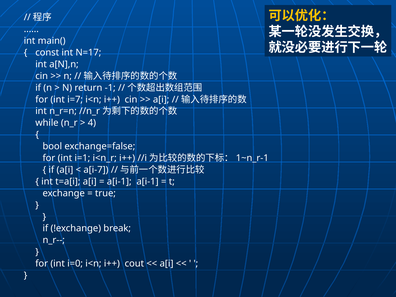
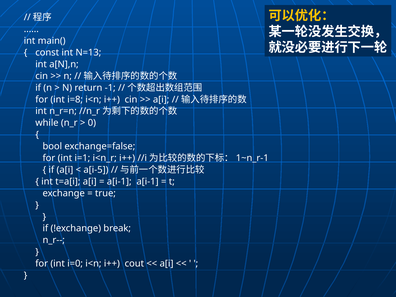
N=17: N=17 -> N=13 (88, 53)
i=7: i=7 -> i=8 (75, 99)
4: 4 -> 0 (92, 123)
a[i-7: a[i-7 -> a[i-5 (96, 170)
